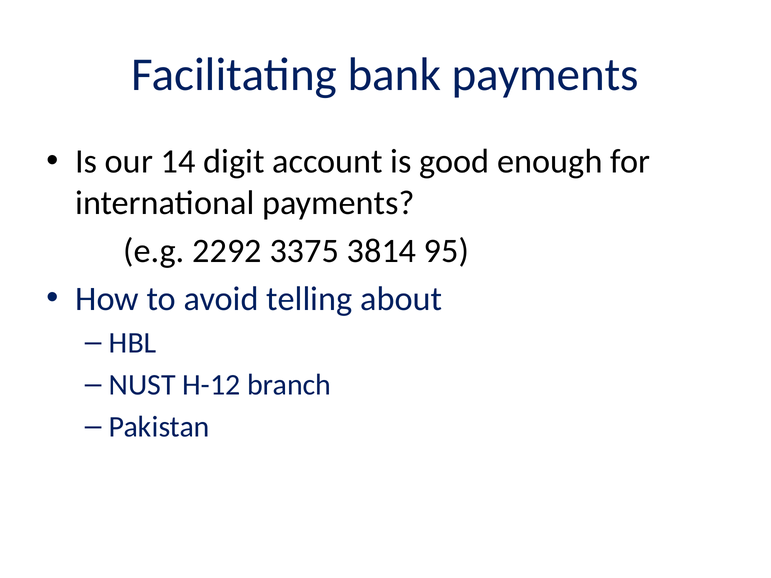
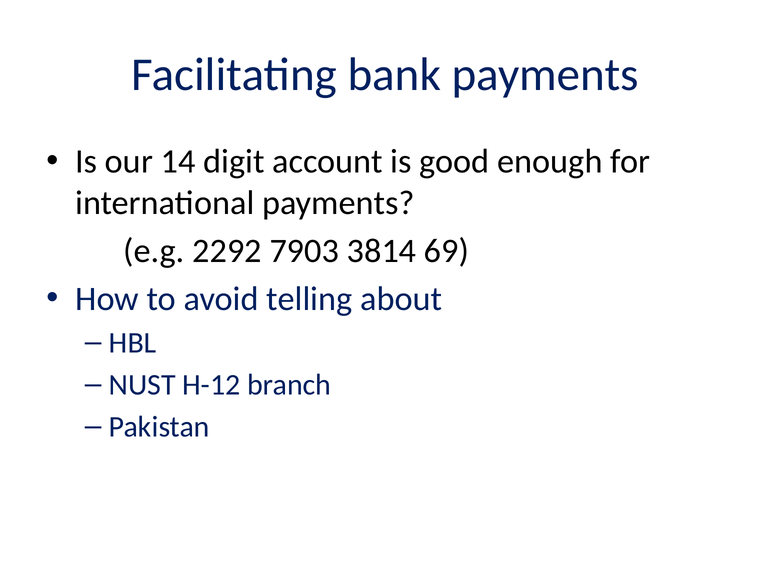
3375: 3375 -> 7903 (304, 251)
95: 95 -> 69 (447, 251)
